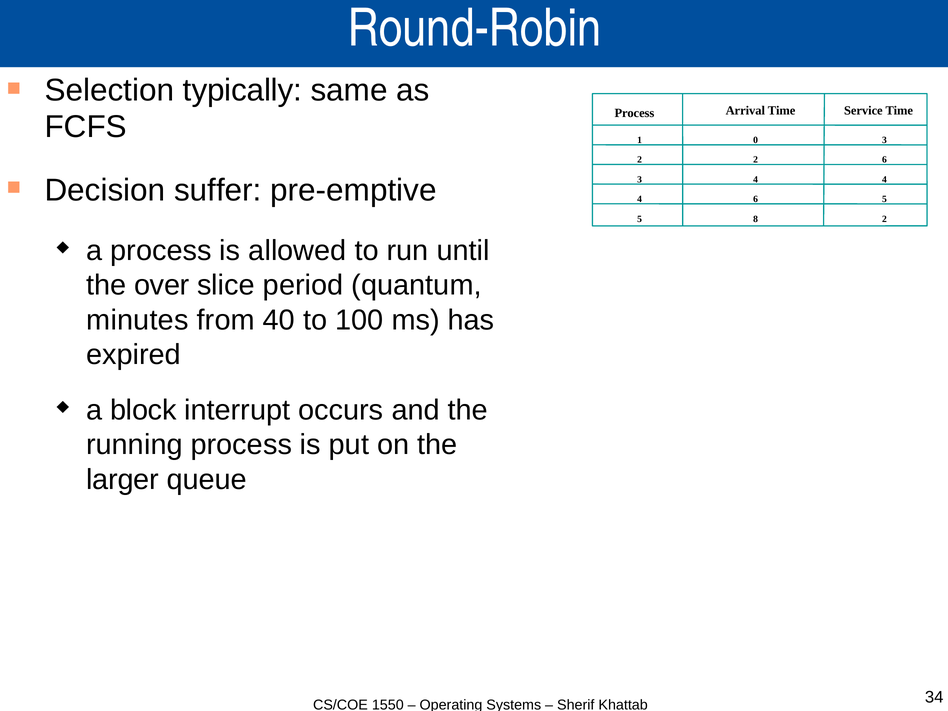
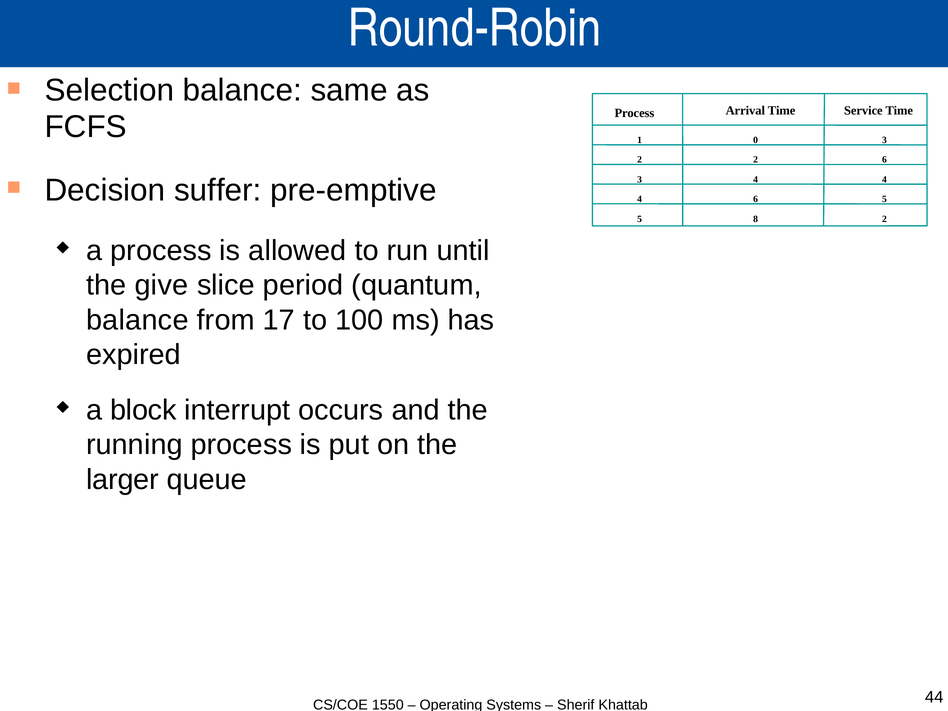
Selection typically: typically -> balance (242, 90)
over: over -> give (162, 285)
minutes: minutes -> balance (137, 320)
40: 40 -> 17 (279, 320)
34: 34 -> 44 (934, 697)
